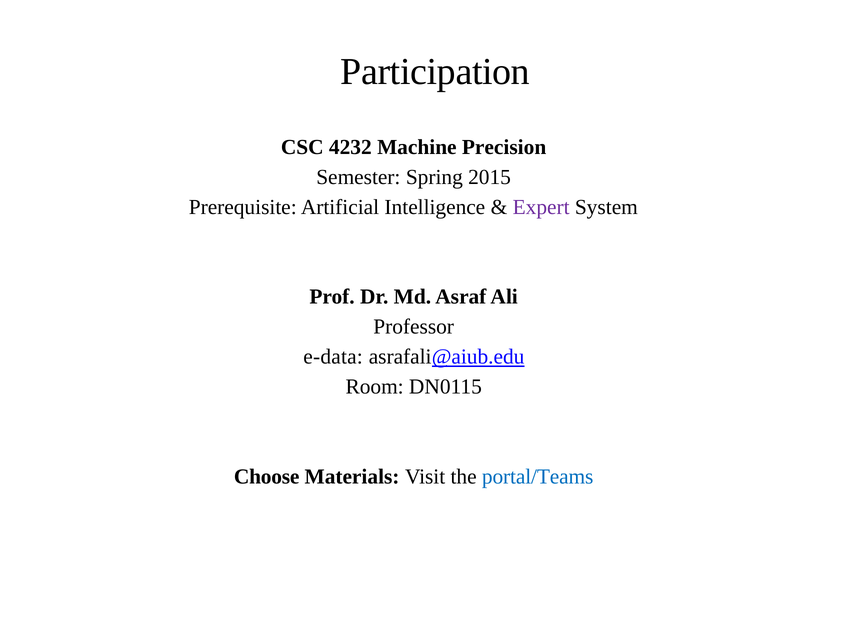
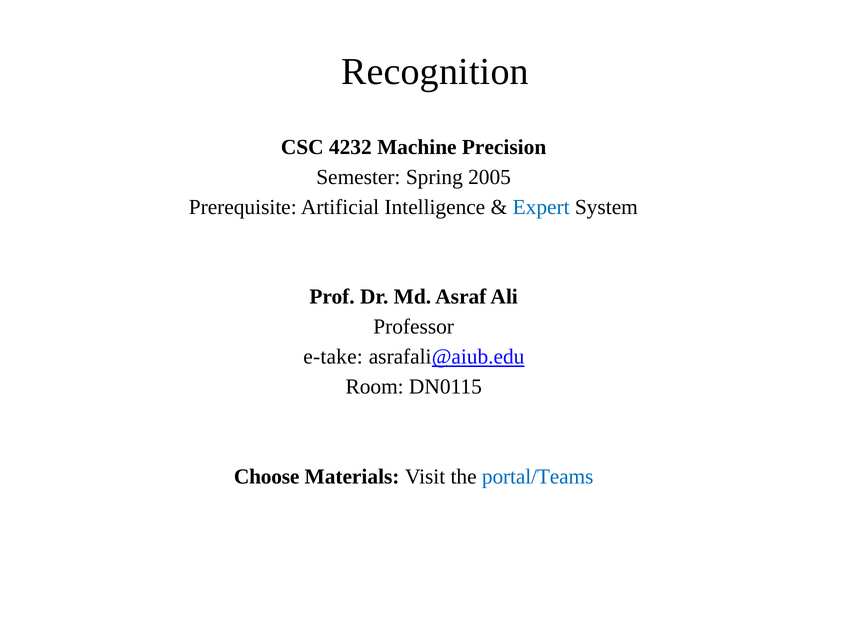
Participation: Participation -> Recognition (435, 71)
2015: 2015 -> 2005 (490, 177)
Expert colour: purple -> blue (541, 207)
e-data: e-data -> e-take (333, 357)
